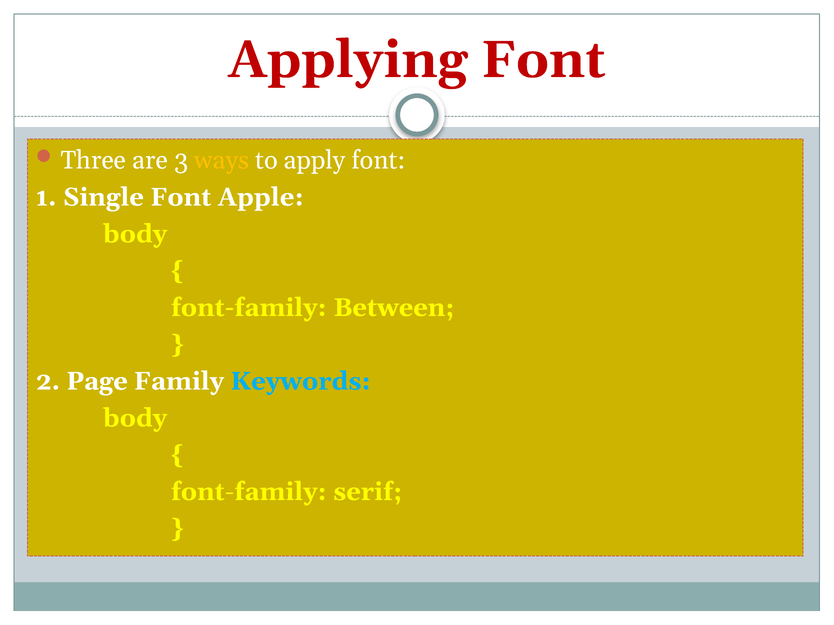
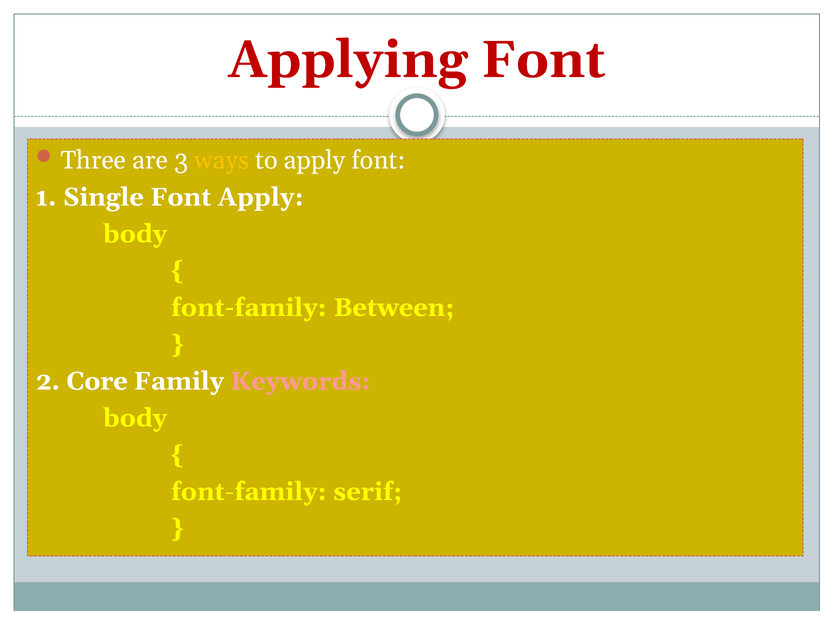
Font Apple: Apple -> Apply (261, 197)
Page: Page -> Core (97, 382)
Keywords colour: light blue -> pink (301, 382)
